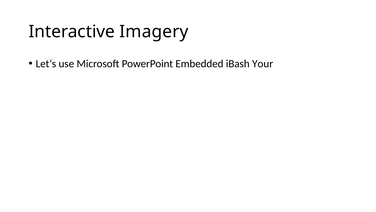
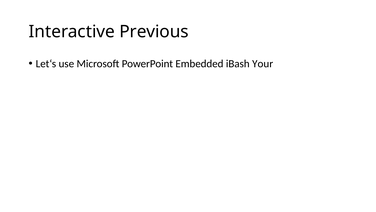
Imagery: Imagery -> Previous (154, 32)
